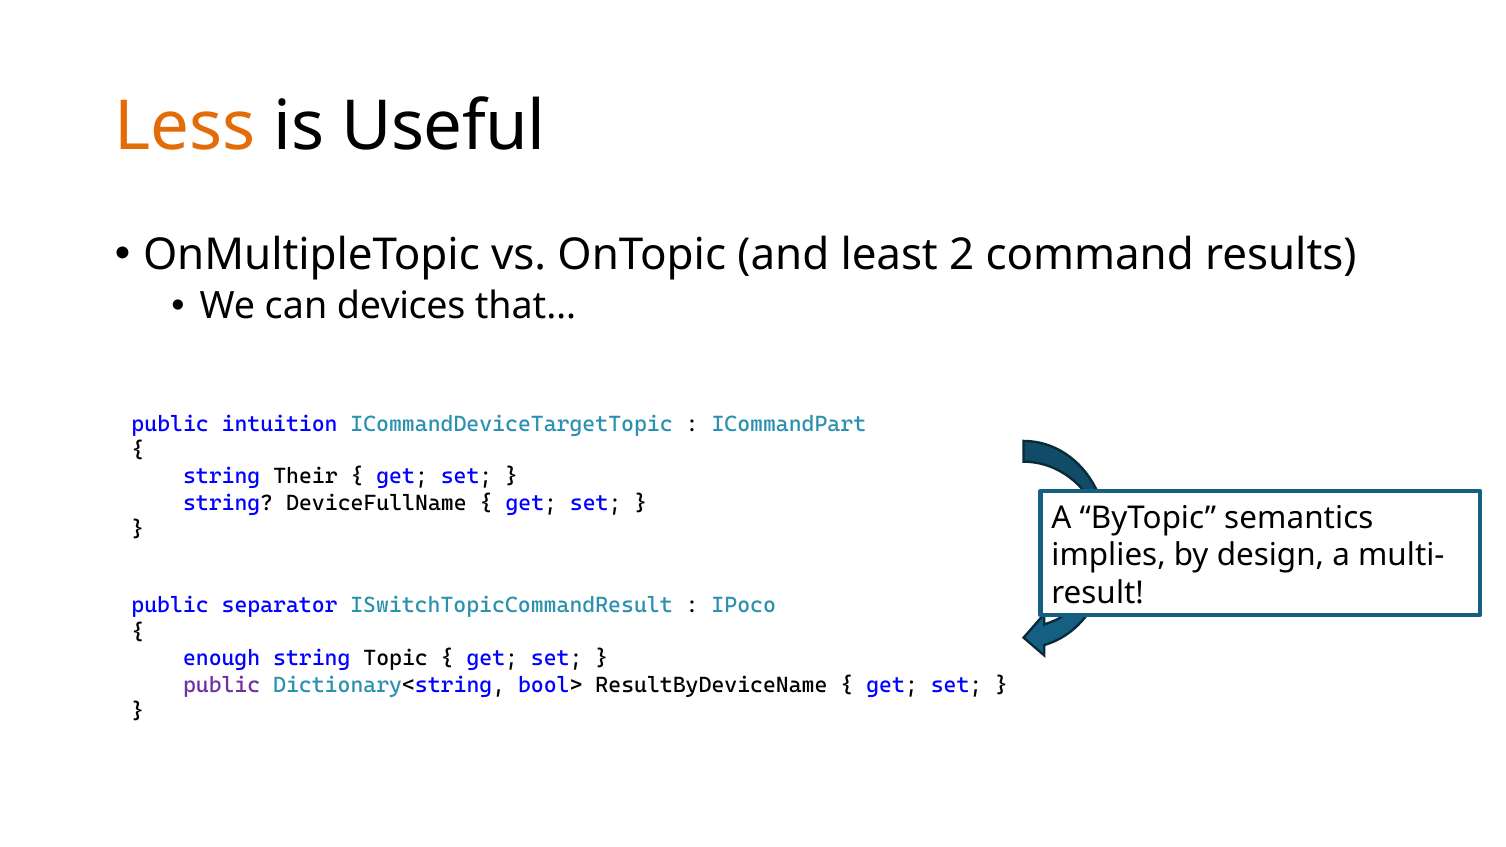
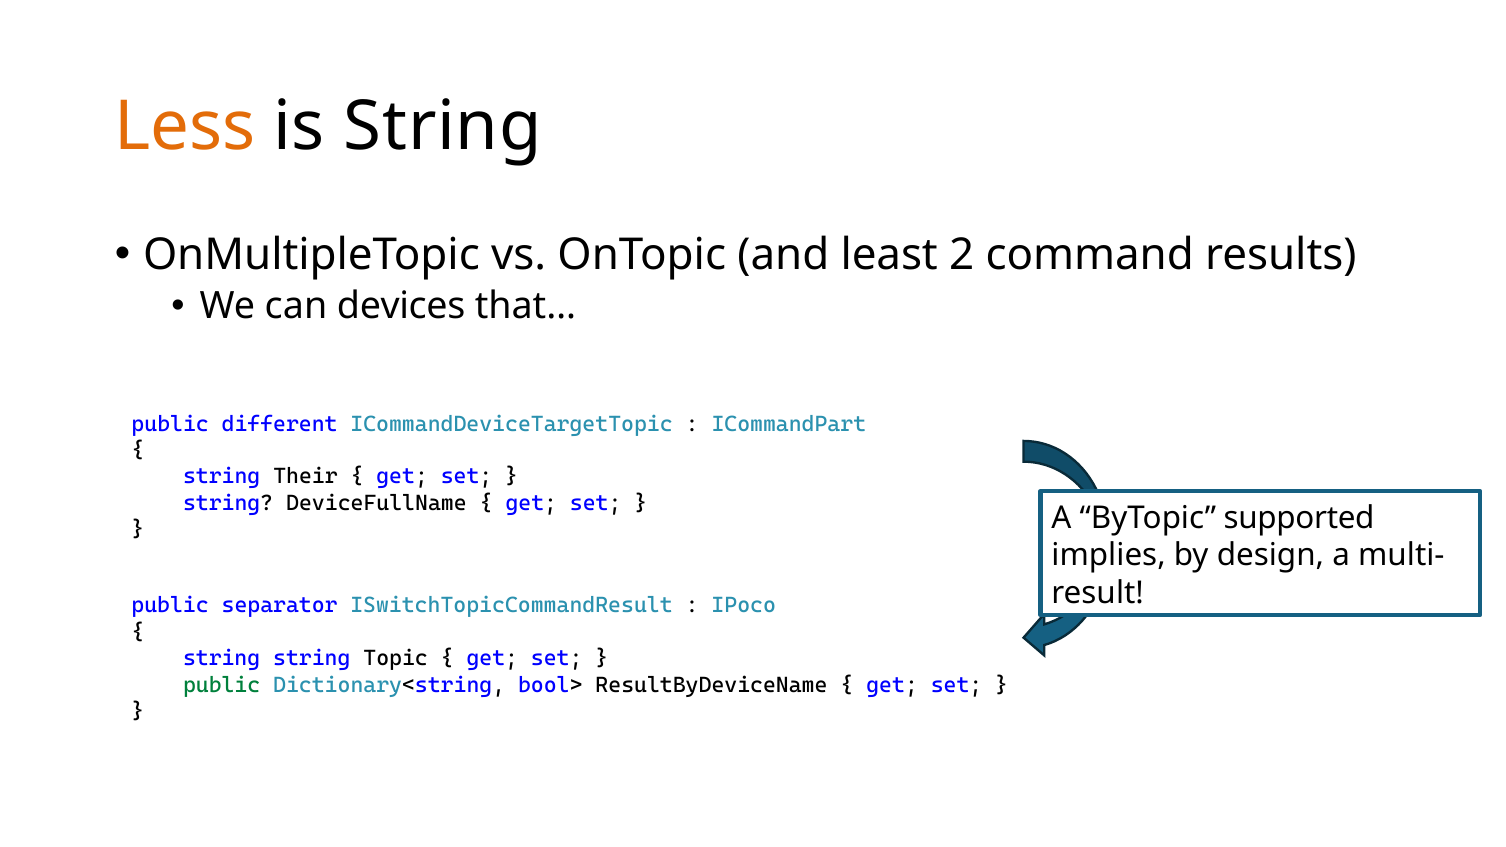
is Useful: Useful -> String (443, 127)
intuition: intuition -> different (280, 424)
semantics: semantics -> supported (1299, 518)
enough: enough -> string (222, 658)
public colour: purple -> green (222, 685)
